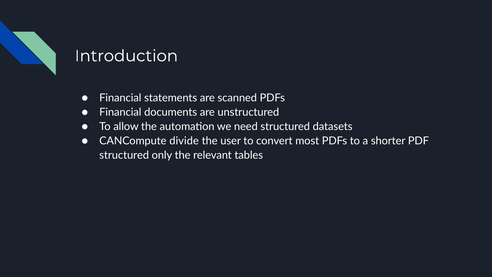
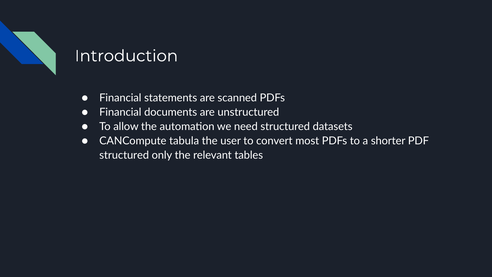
divide: divide -> tabula (184, 141)
